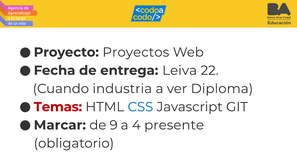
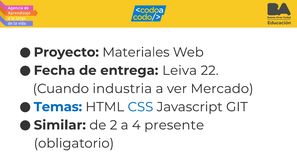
Proyectos: Proyectos -> Materiales (136, 52)
Diploma: Diploma -> Mercado (222, 89)
Temas colour: red -> blue (58, 107)
Marcar: Marcar -> Similar (60, 125)
9: 9 -> 2 (114, 125)
